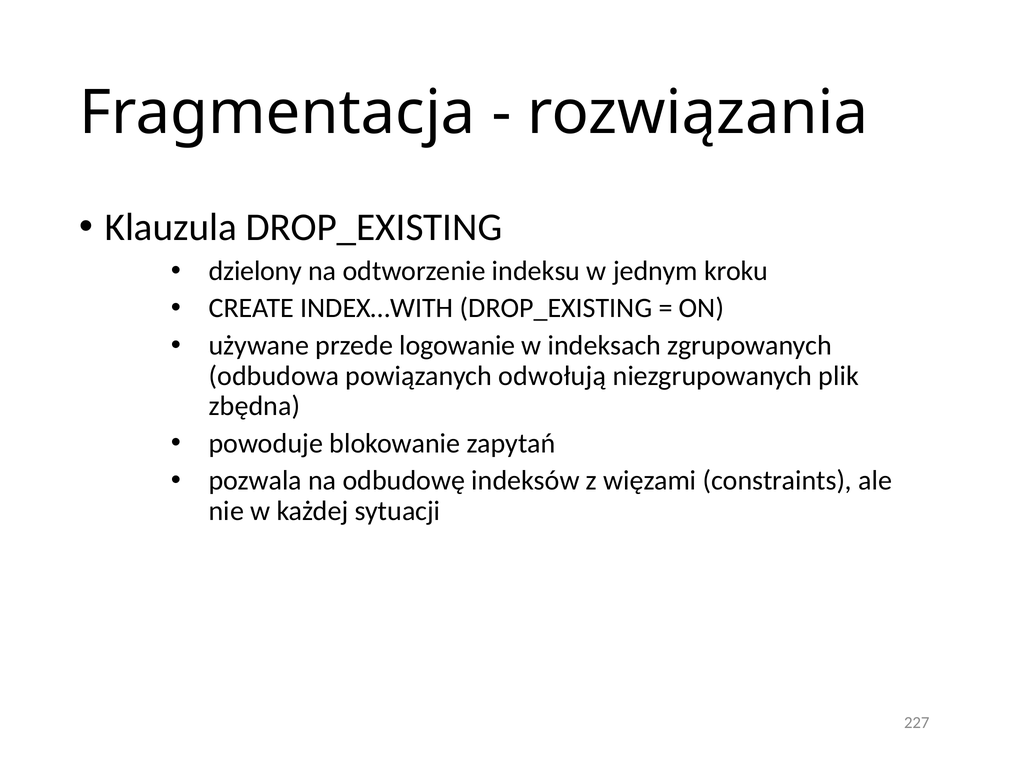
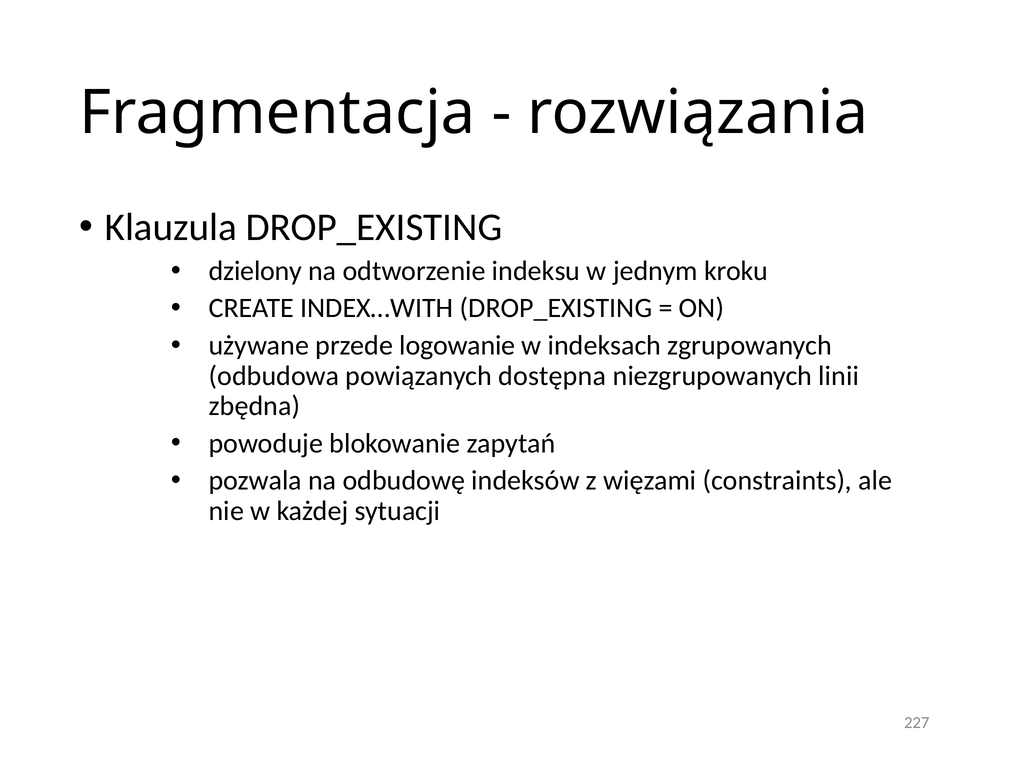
odwołują: odwołują -> dostępna (552, 376)
plik: plik -> linii (839, 376)
